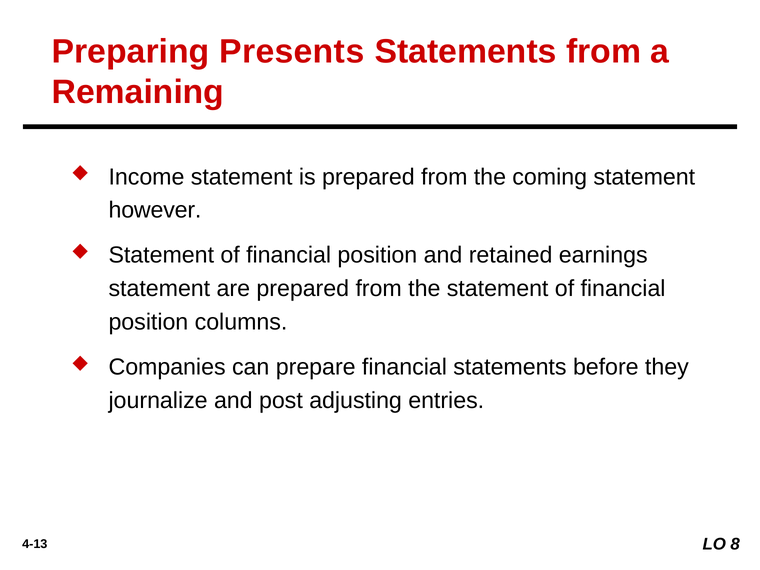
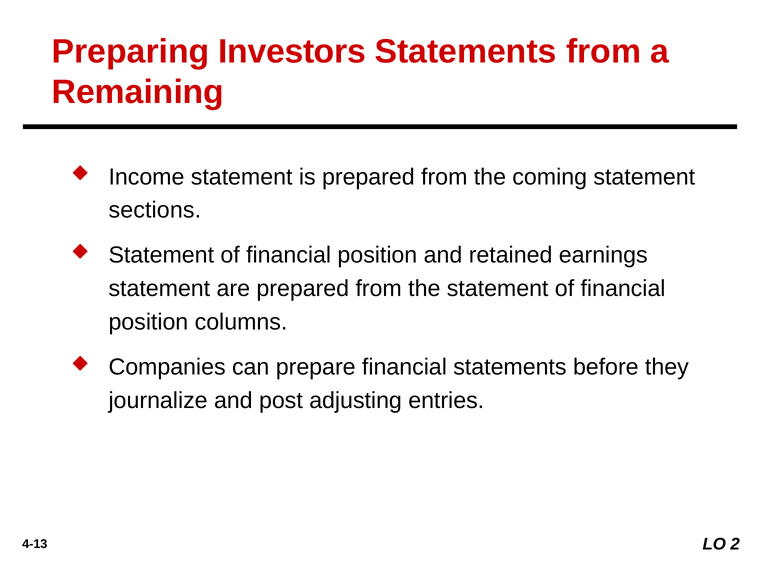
Presents: Presents -> Investors (292, 52)
however: however -> sections (155, 210)
8: 8 -> 2 (735, 544)
